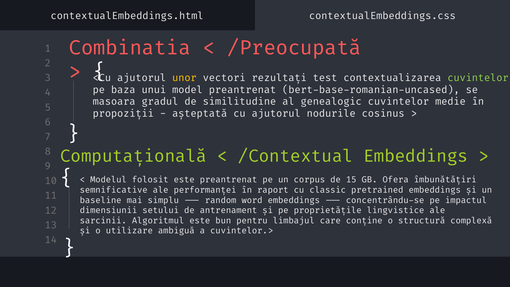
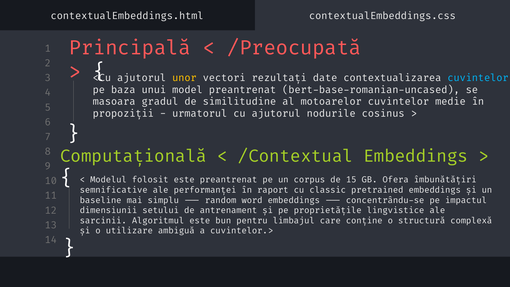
Combinatia: Combinatia -> Principală (130, 48)
test: test -> date (325, 78)
cuvintelor colour: light green -> light blue (478, 78)
genealogic: genealogic -> motoarelor (331, 102)
așteptată: așteptată -> urmatorul (200, 114)
